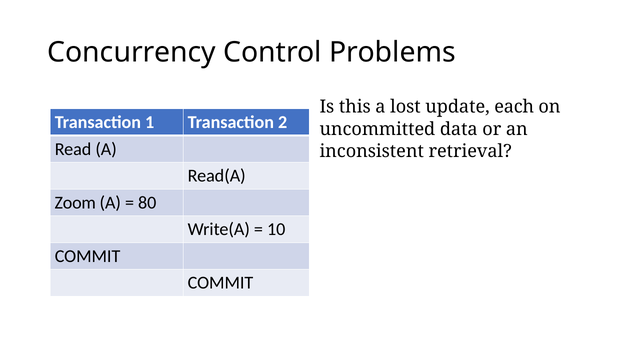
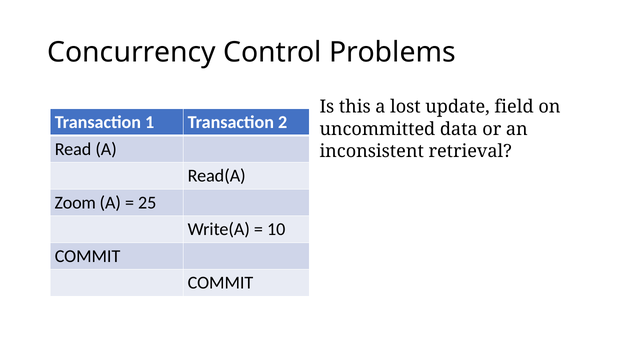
each: each -> field (514, 107)
80: 80 -> 25 (147, 203)
